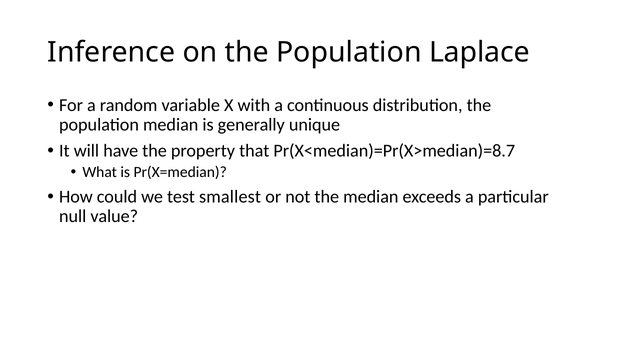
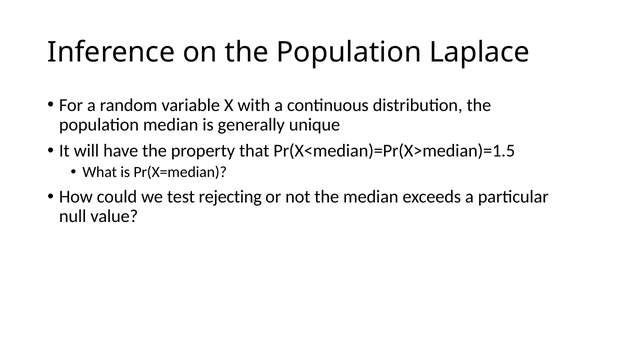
Pr(X<median)=Pr(X>median)=8.7: Pr(X<median)=Pr(X>median)=8.7 -> Pr(X<median)=Pr(X>median)=1.5 (394, 151)
smallest: smallest -> rejecting (230, 197)
